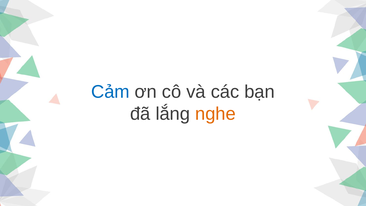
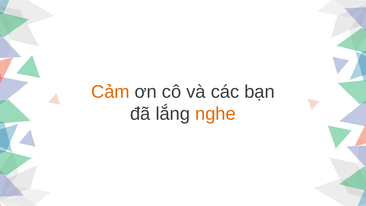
Cảm colour: blue -> orange (110, 92)
